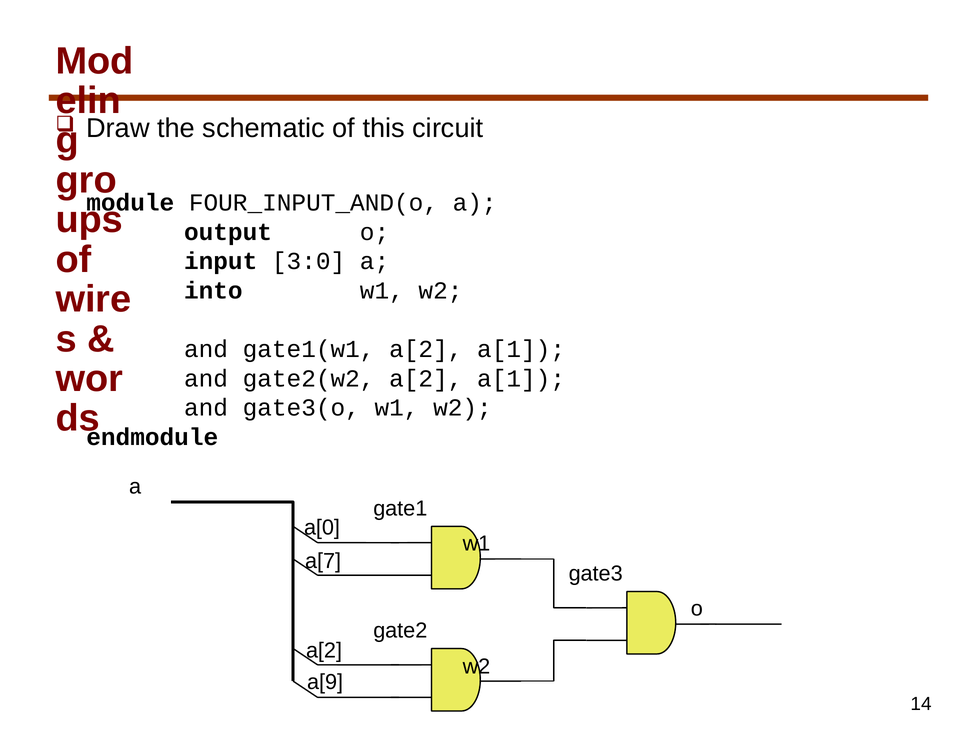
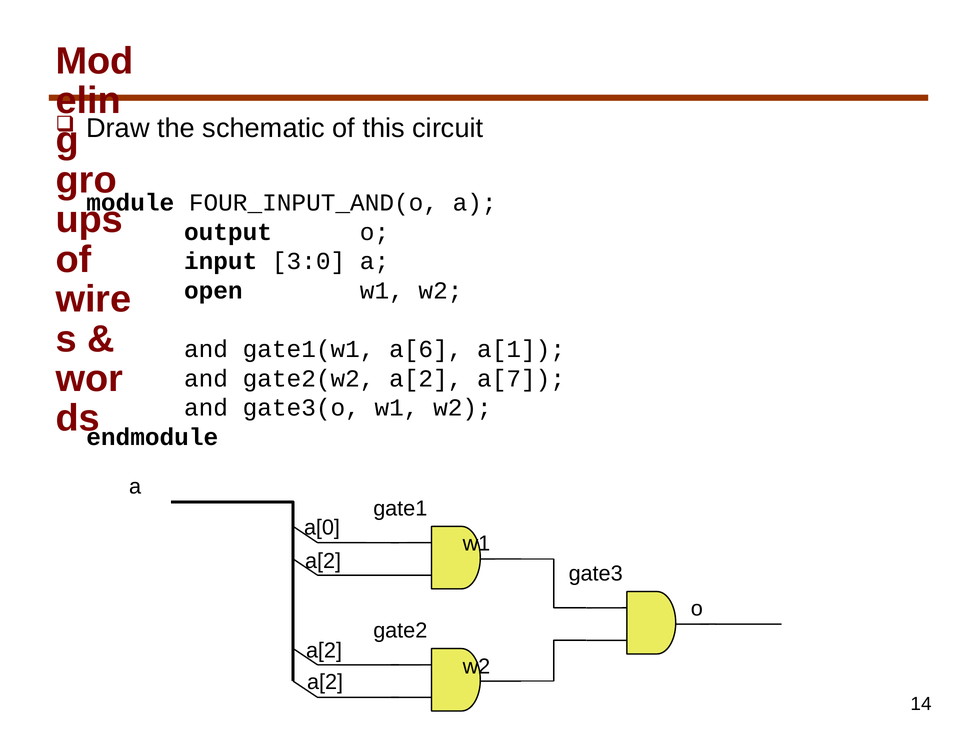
into: into -> open (213, 291)
gate1(w1 a[2: a[2 -> a[6 (426, 349)
gate2(w2 a[2 a[1: a[1 -> a[7 (521, 378)
a[7: a[7 -> a[2 (323, 561)
a[9: a[9 -> a[2 (325, 682)
